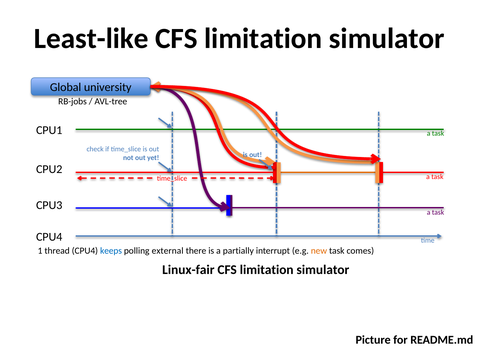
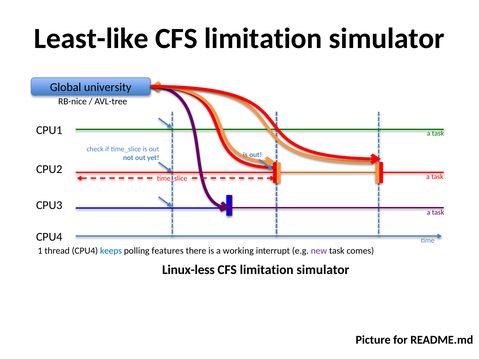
RB-jobs: RB-jobs -> RB-nice (72, 101)
external: external -> features (168, 251)
partially: partially -> working (238, 251)
new colour: orange -> purple (319, 251)
Linux-fair: Linux-fair -> Linux-less (188, 270)
